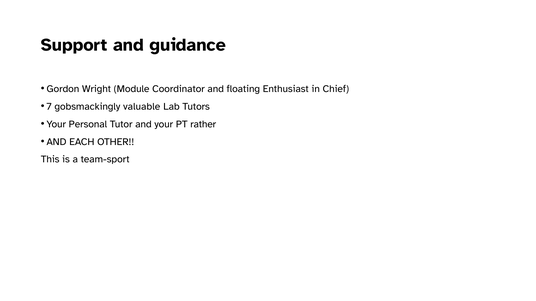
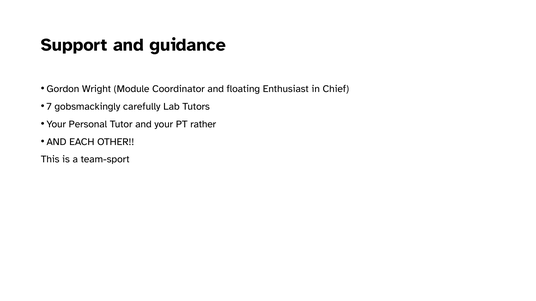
valuable: valuable -> carefully (142, 107)
